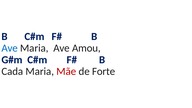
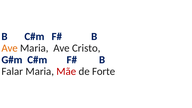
Ave colour: blue -> orange (10, 48)
Amou: Amou -> Cristo (86, 48)
Cada: Cada -> Falar (12, 71)
